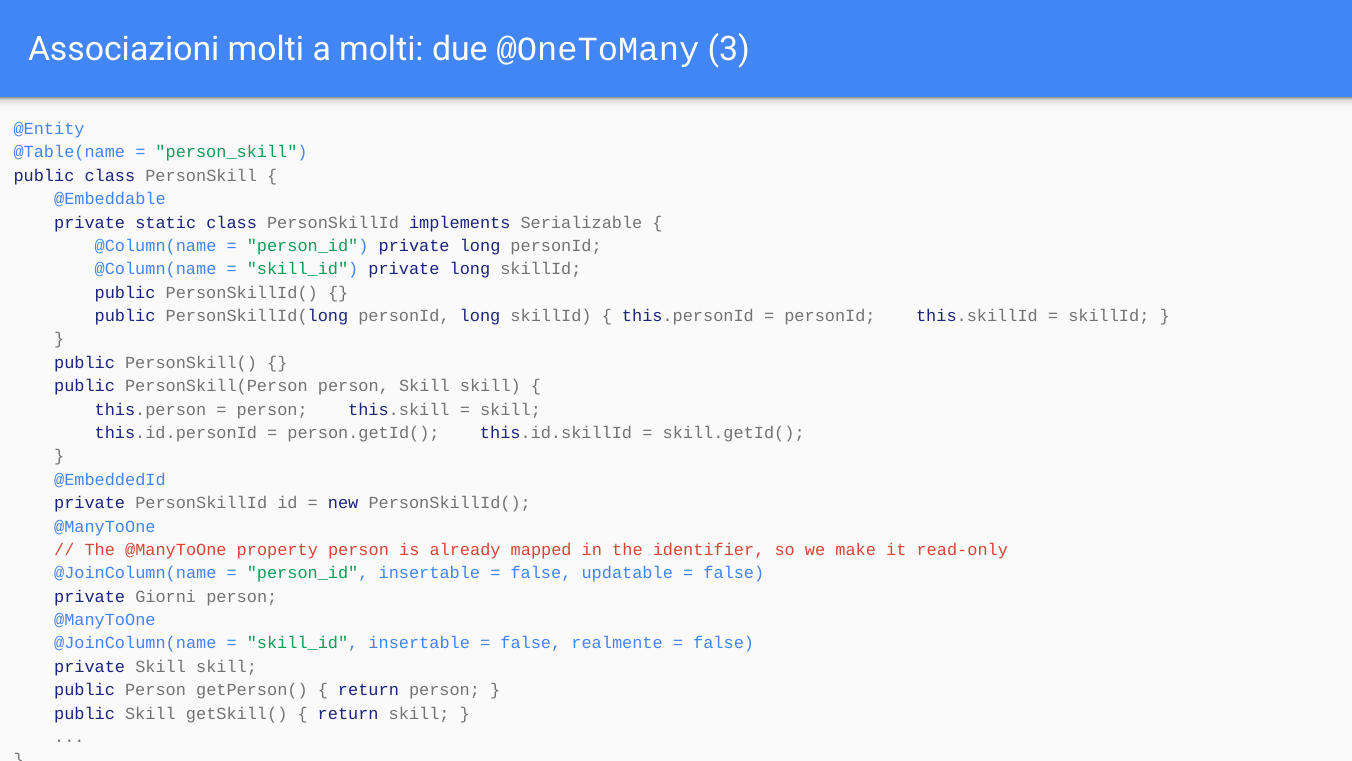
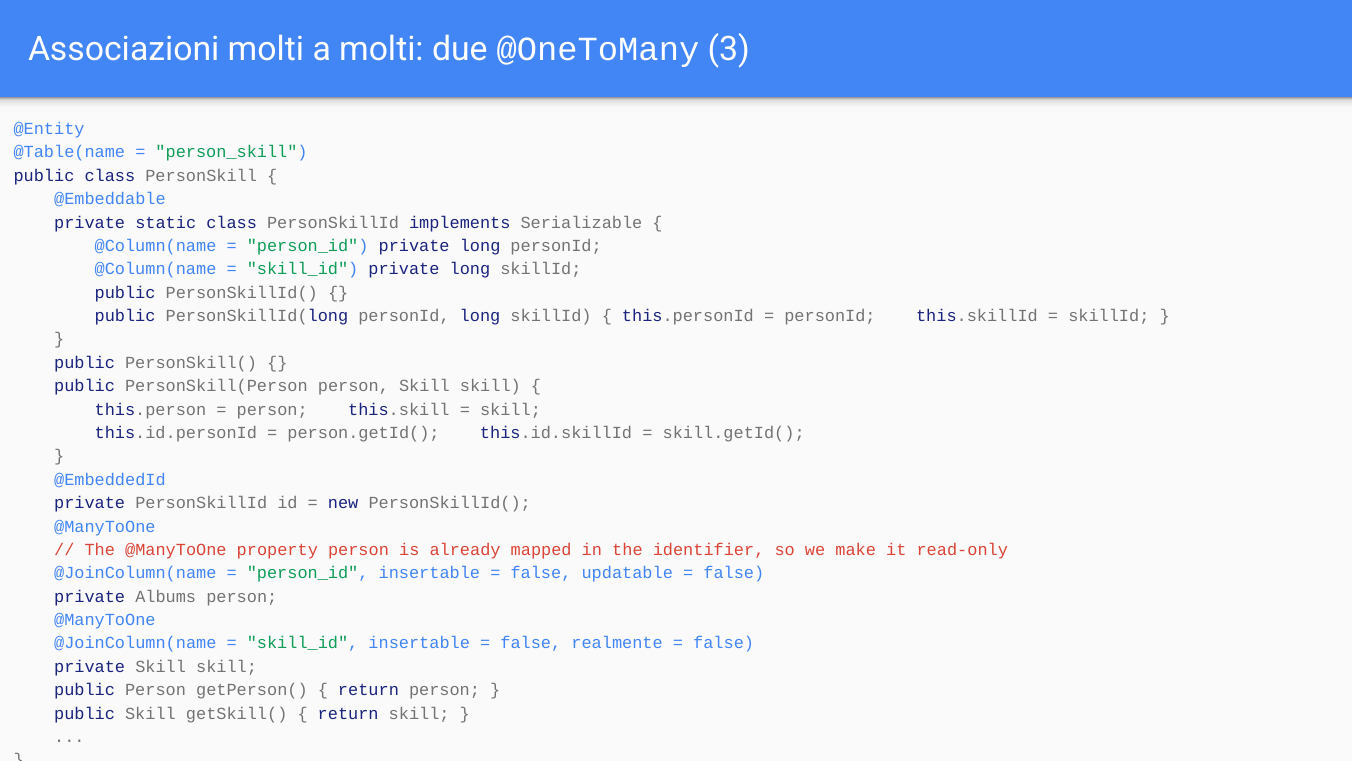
Giorni: Giorni -> Albums (166, 596)
